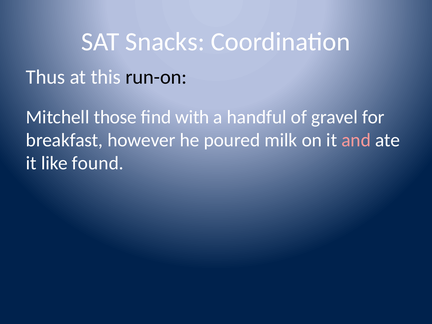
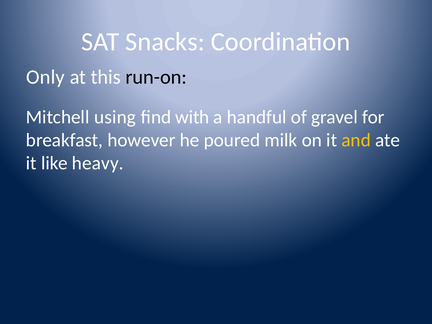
Thus: Thus -> Only (45, 77)
those: those -> using (115, 117)
and colour: pink -> yellow (356, 140)
found: found -> heavy (98, 163)
